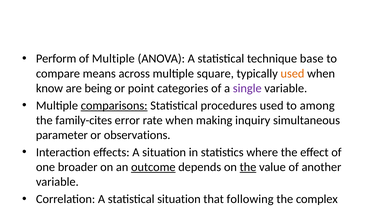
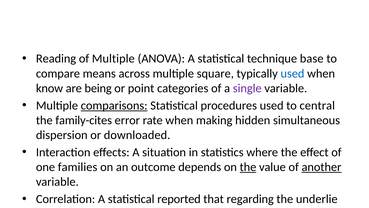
Perform: Perform -> Reading (56, 59)
used colour: orange -> blue (292, 73)
among: among -> central (317, 105)
inquiry: inquiry -> hidden (253, 120)
parameter: parameter -> dispersion (62, 135)
observations: observations -> downloaded (137, 135)
broader: broader -> families (78, 167)
outcome underline: present -> none (153, 167)
another underline: none -> present (321, 167)
statistical situation: situation -> reported (179, 199)
following: following -> regarding (250, 199)
complex: complex -> underlie (317, 199)
